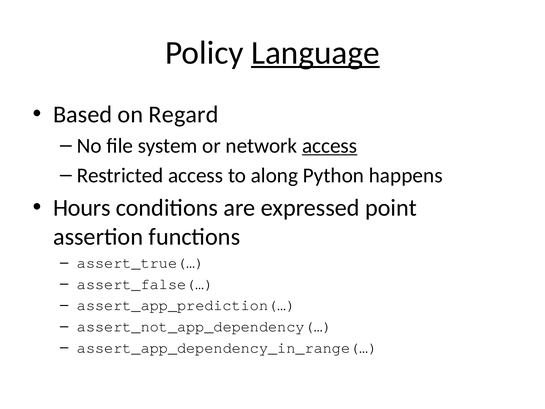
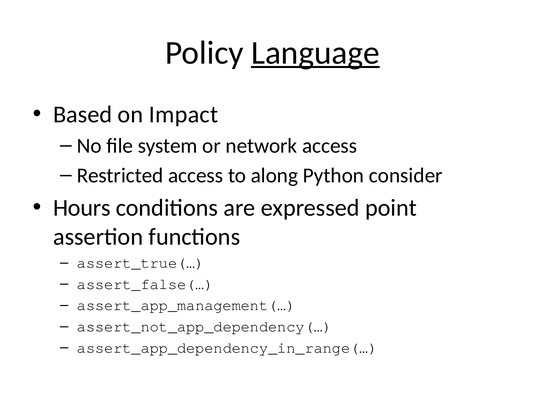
Regard: Regard -> Impact (184, 114)
access underline: present -> none (330, 146)
happens: happens -> consider (406, 175)
assert_app_prediction(…: assert_app_prediction(… -> assert_app_management(… (186, 305)
